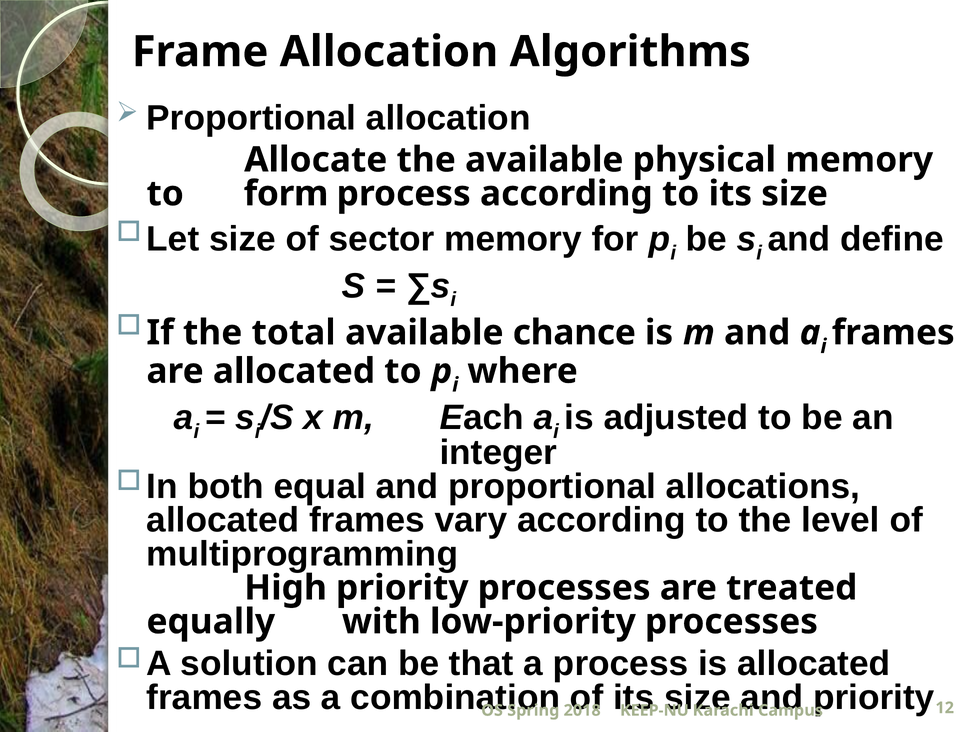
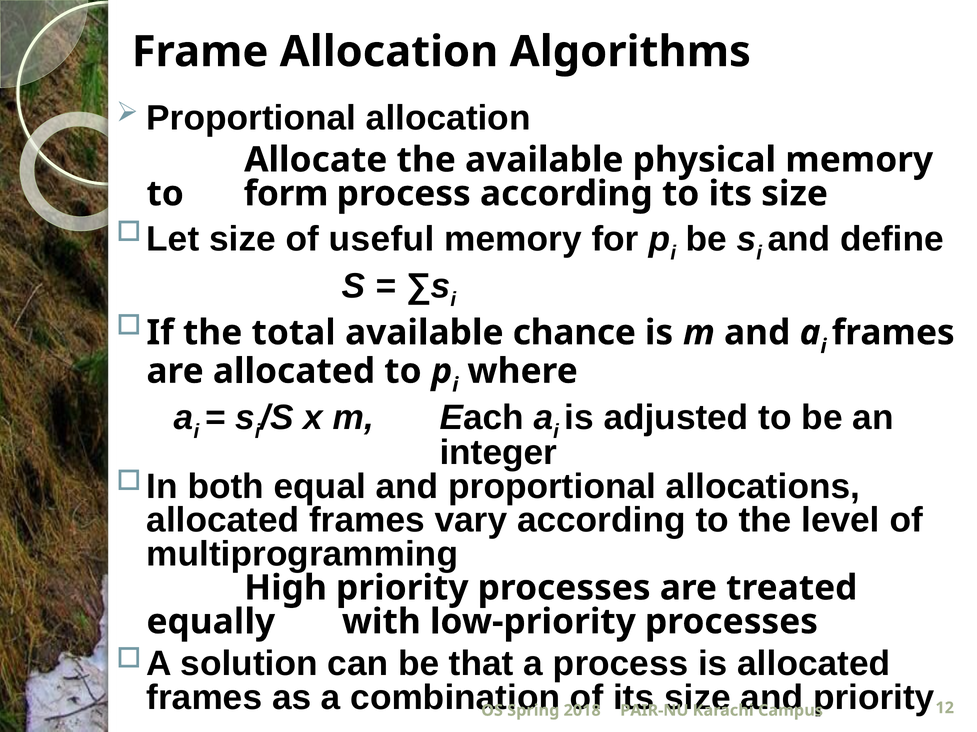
sector: sector -> useful (382, 240)
KEEP-NU: KEEP-NU -> PAIR-NU (654, 711)
